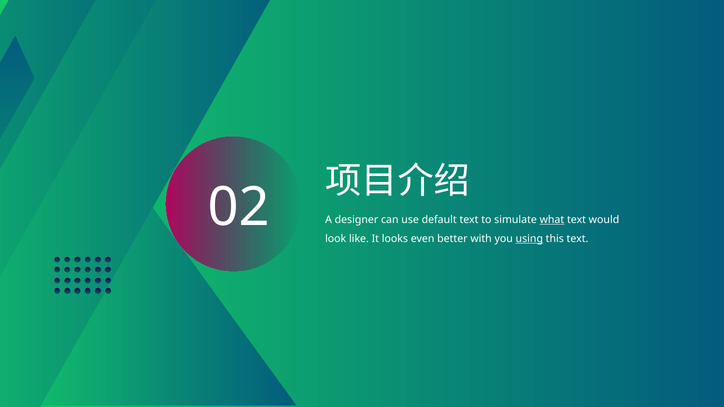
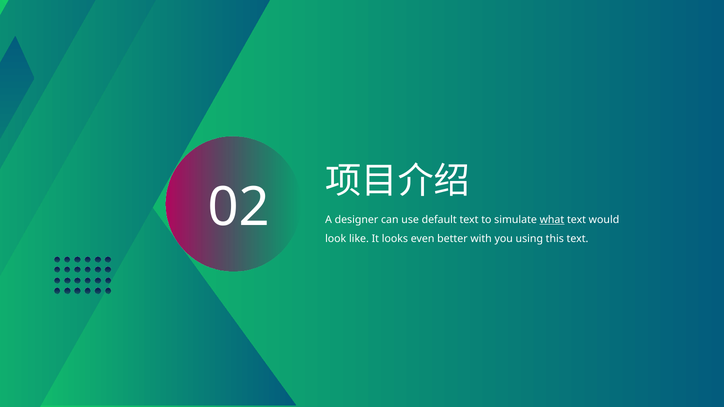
using underline: present -> none (529, 239)
